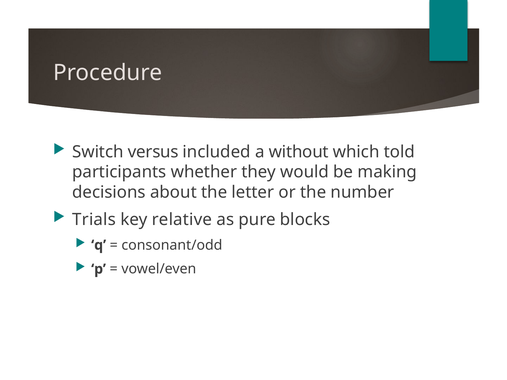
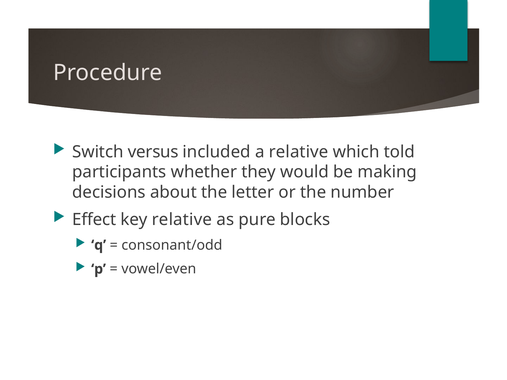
a without: without -> relative (299, 152)
Trials: Trials -> Effect (94, 220)
